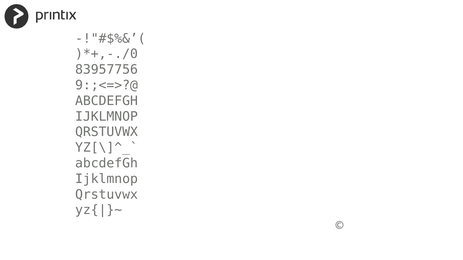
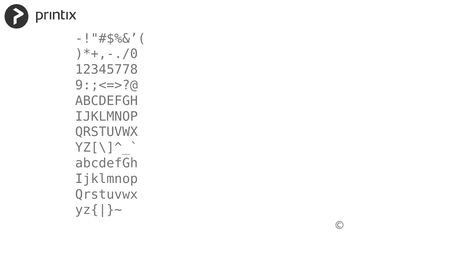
83957756: 83957756 -> 12345778 (107, 70)
